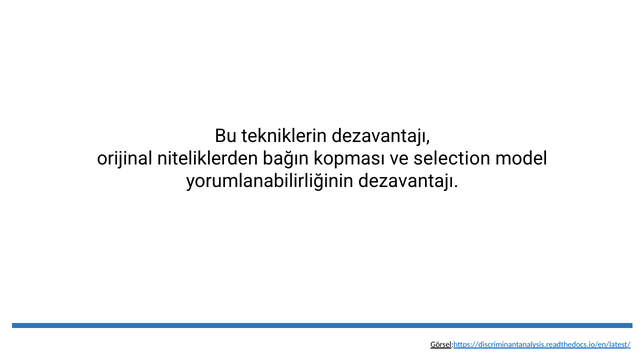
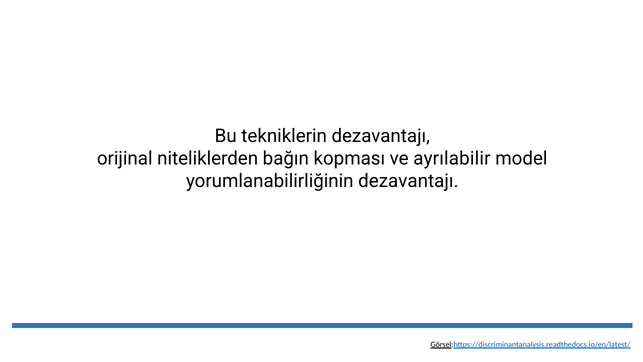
selection: selection -> ayrılabilir (452, 158)
